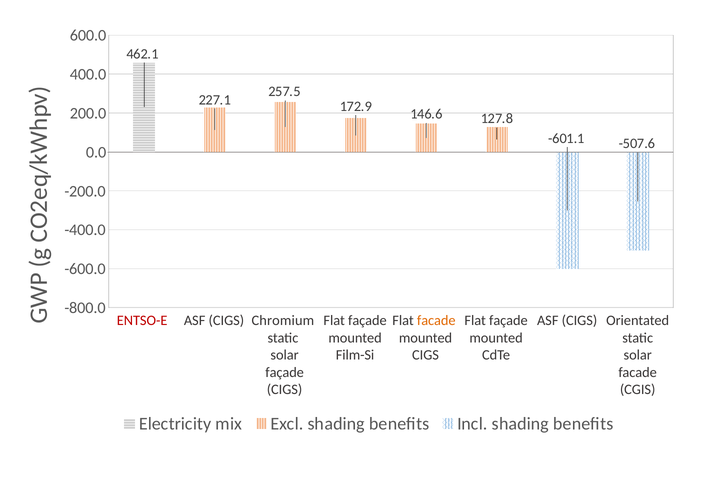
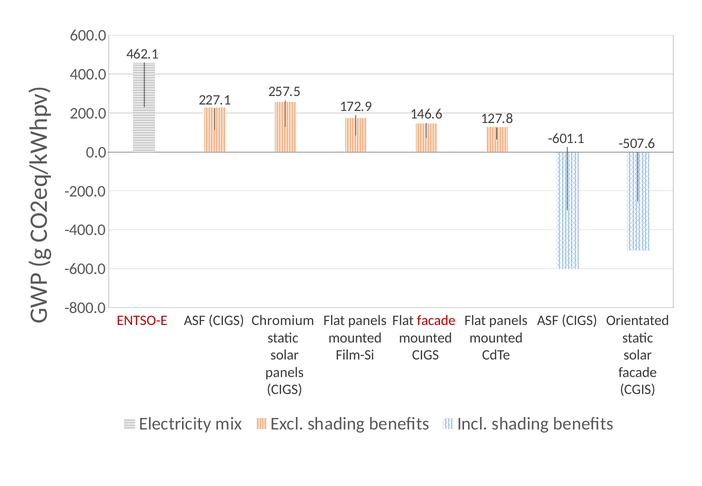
façade: façade -> panels (367, 321)
facade colour: orange -> red (436, 321)
façade: façade -> panels (508, 321)
façade: façade -> panels (285, 372)
